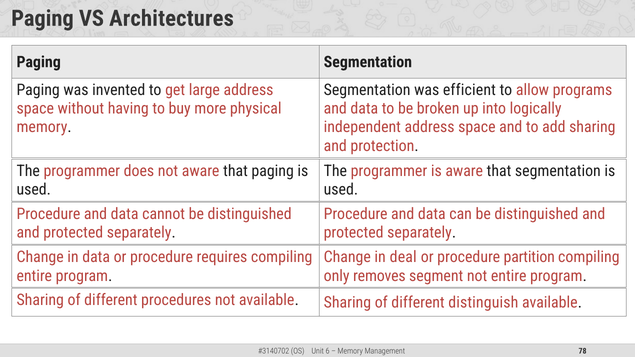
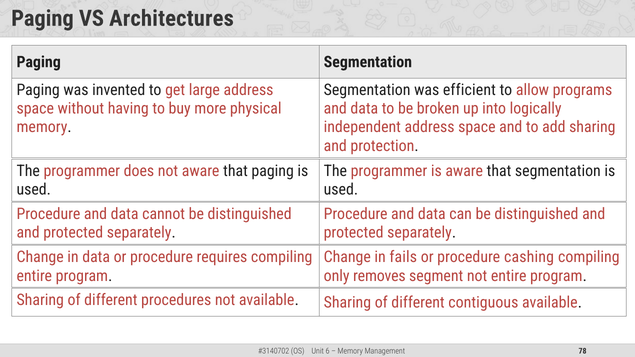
deal: deal -> fails (403, 257)
partition: partition -> cashing (529, 257)
distinguish: distinguish -> contiguous (483, 303)
